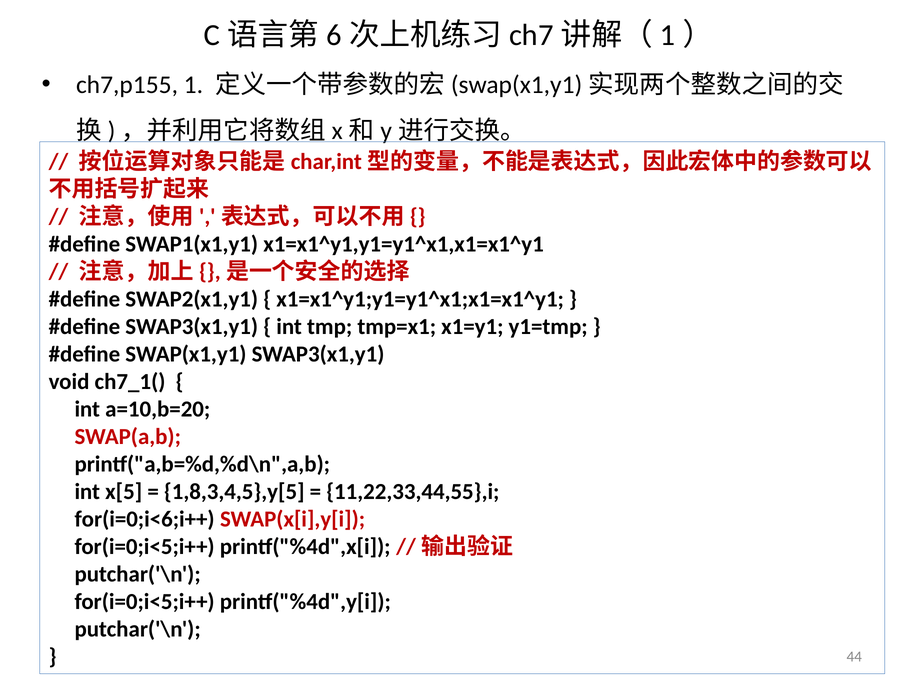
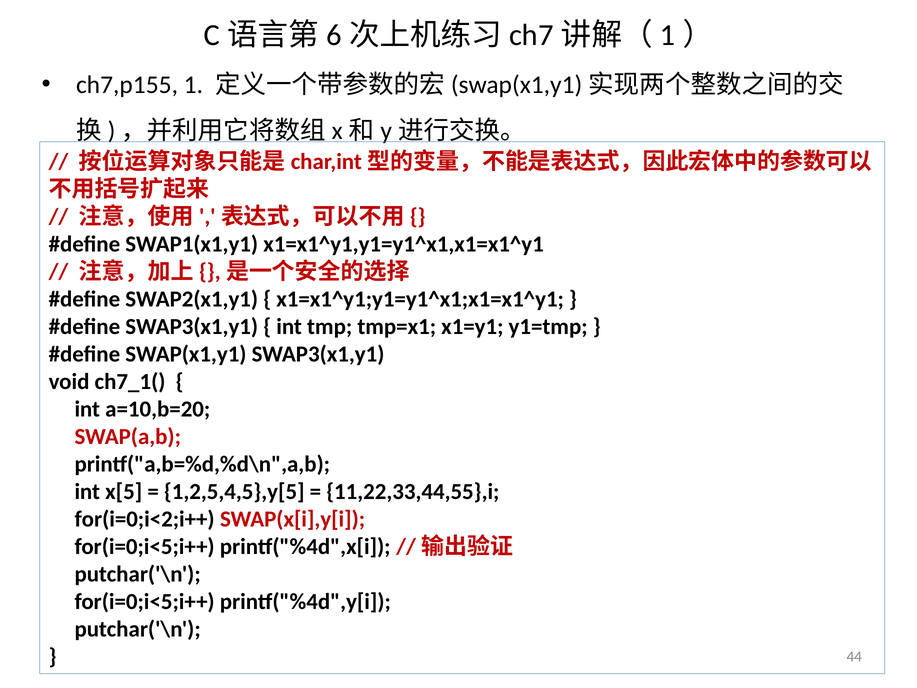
1,8,3,4,5},y[5: 1,8,3,4,5},y[5 -> 1,2,5,4,5},y[5 (234, 492)
for(i=0;i<6;i++: for(i=0;i<6;i++ -> for(i=0;i<2;i++ (145, 519)
